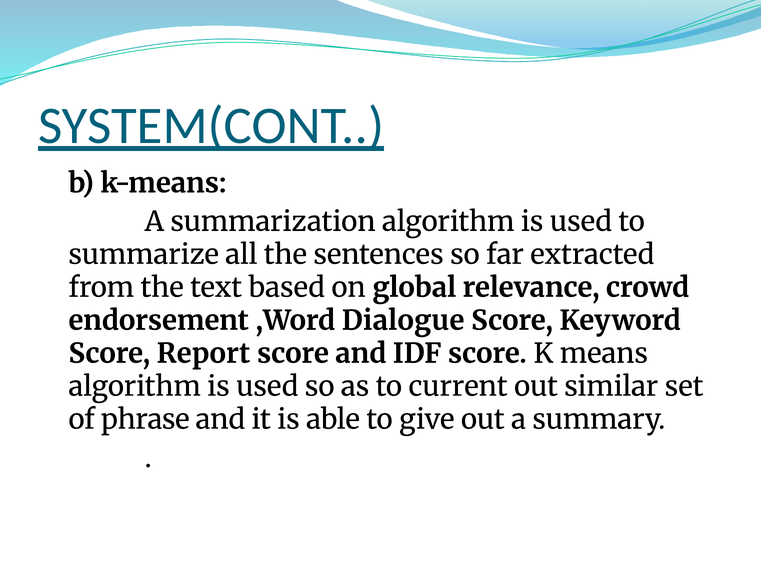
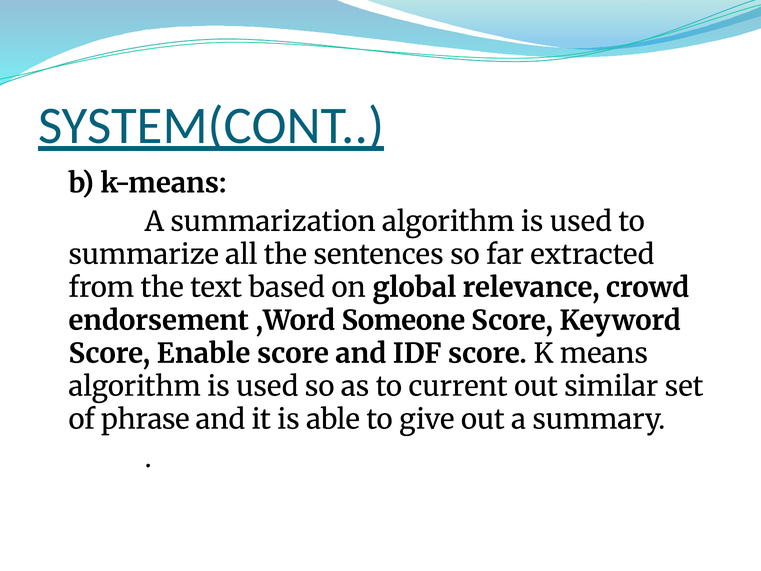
Dialogue: Dialogue -> Someone (403, 321)
Report: Report -> Enable (203, 354)
